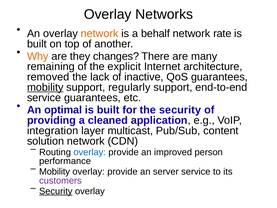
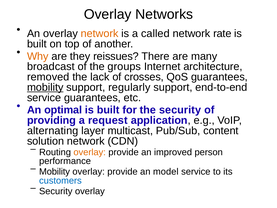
behalf: behalf -> called (155, 34)
changes: changes -> reissues (116, 56)
remaining: remaining -> broadcast (51, 67)
explicit: explicit -> groups (124, 67)
inactive: inactive -> crosses (144, 77)
cleaned: cleaned -> request (108, 120)
integration: integration -> alternating (53, 131)
overlay colour: blue -> orange (90, 152)
server: server -> model (166, 171)
customers colour: purple -> blue (60, 180)
Security underline: present -> none (56, 191)
